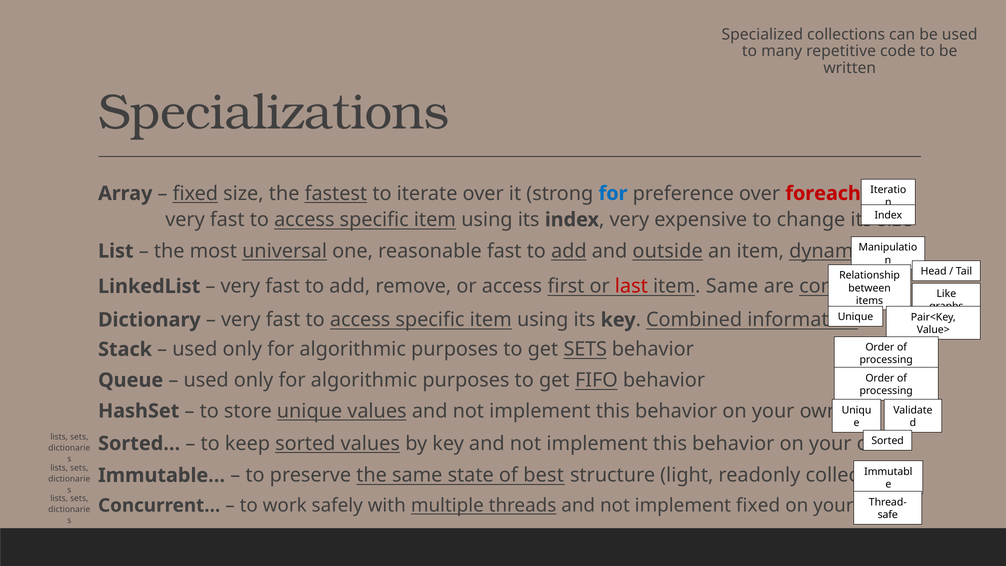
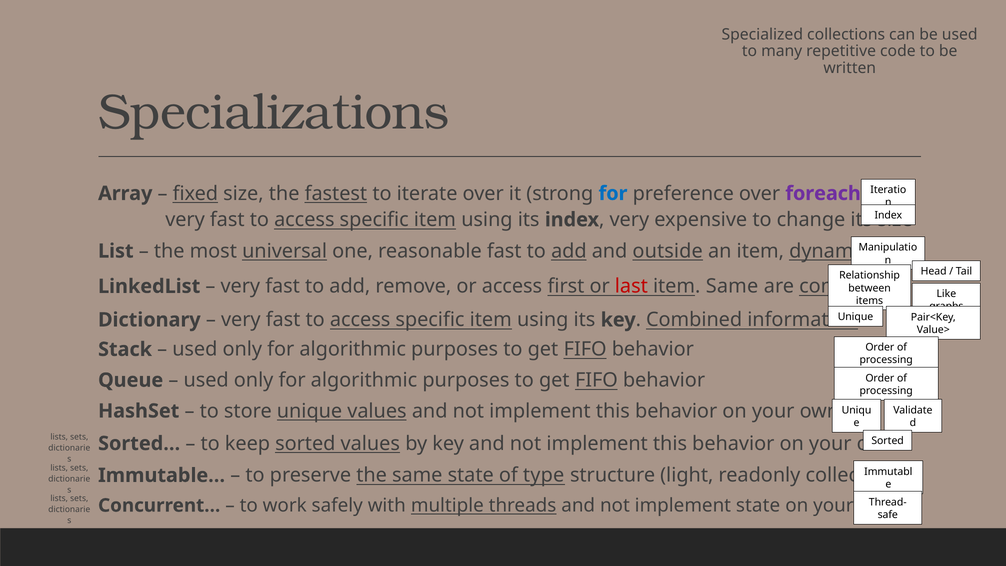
foreach colour: red -> purple (823, 193)
SETS: SETS -> FIFO (585, 349)
best: best -> type (544, 475)
implement fixed: fixed -> state (758, 505)
